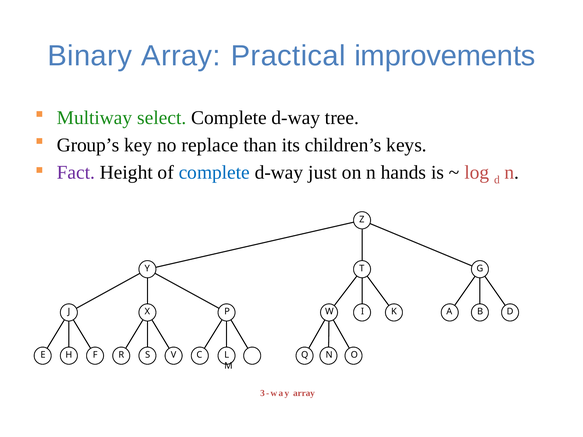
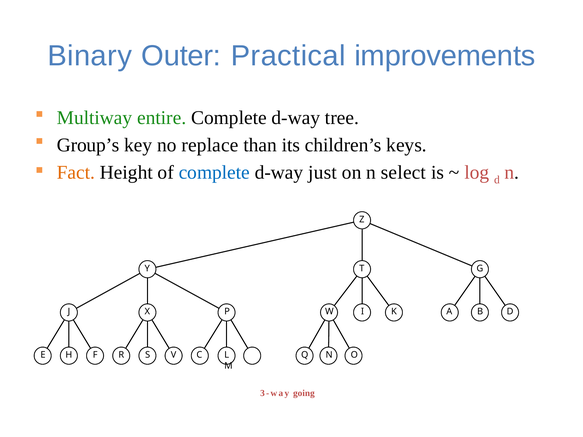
Binary Array: Array -> Outer (181, 56)
select: select -> entire (162, 118)
Fact colour: purple -> orange (76, 172)
hands: hands -> select (403, 172)
3-way array: array -> going (304, 393)
